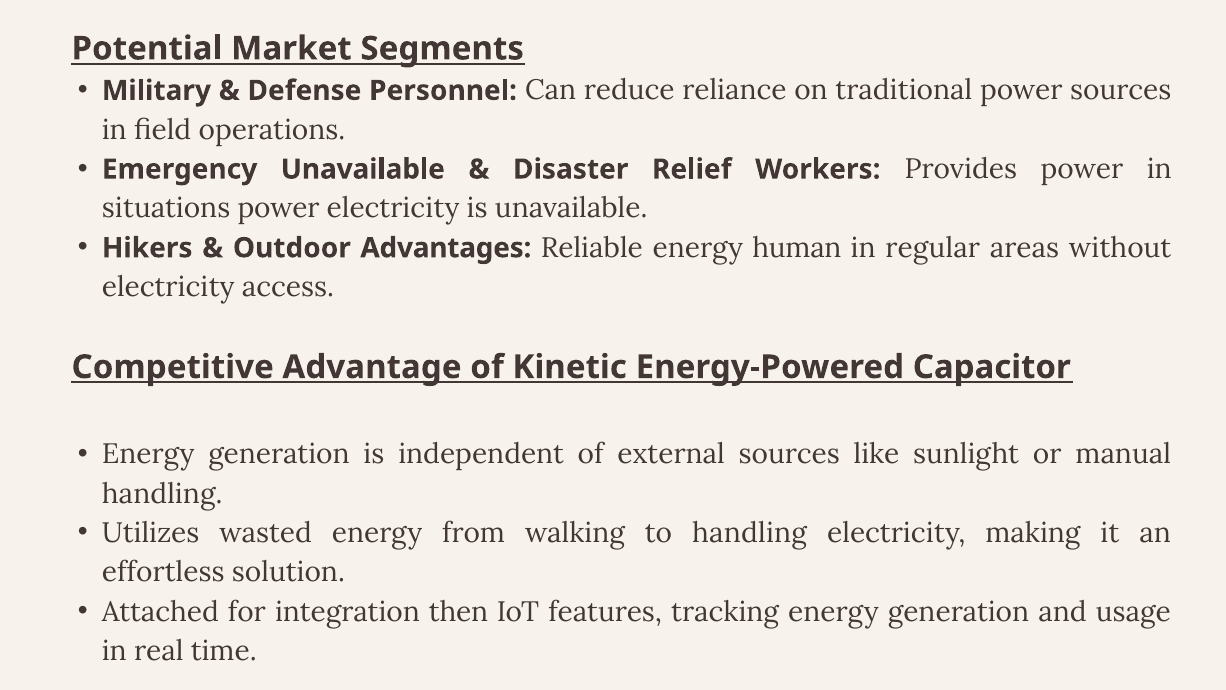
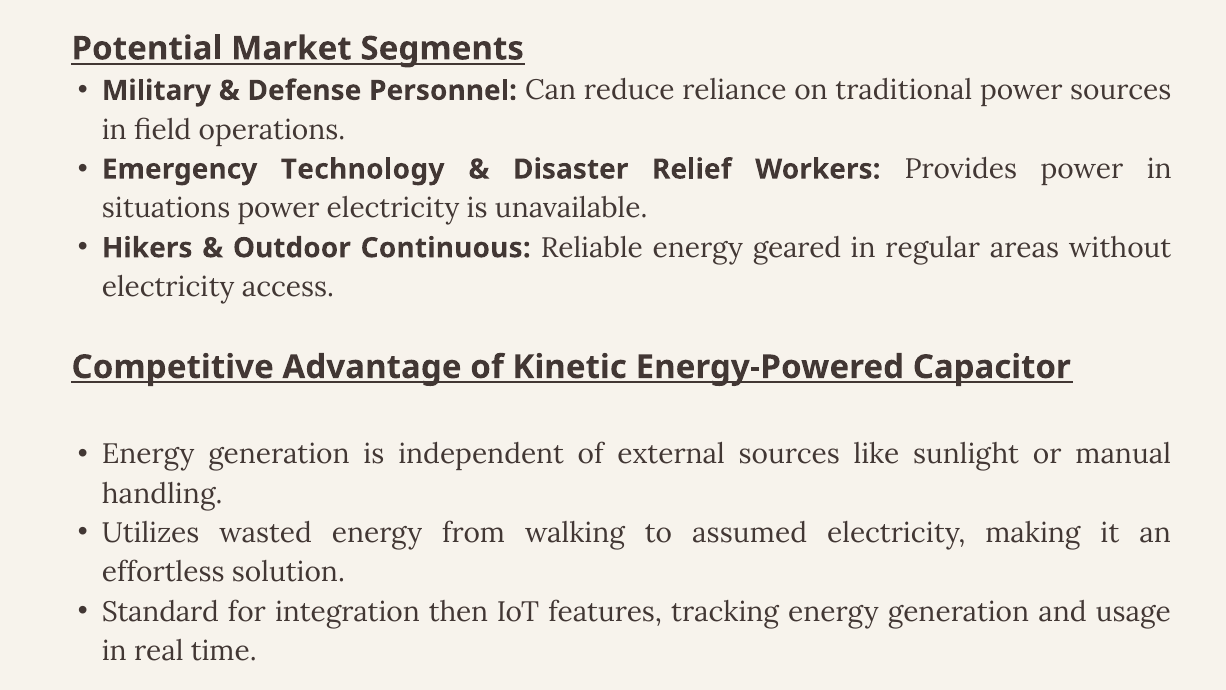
Emergency Unavailable: Unavailable -> Technology (363, 169)
Advantages: Advantages -> Continuous (446, 248)
human: human -> geared (797, 248)
to handling: handling -> assumed (750, 533)
Attached: Attached -> Standard (160, 612)
